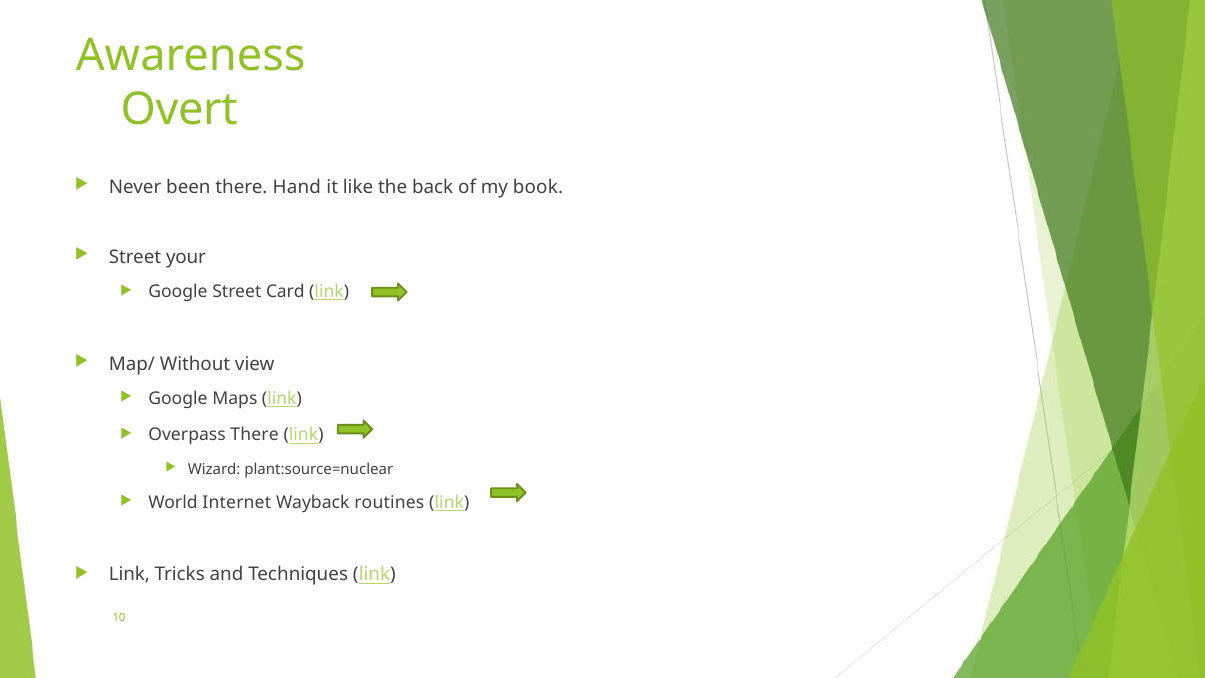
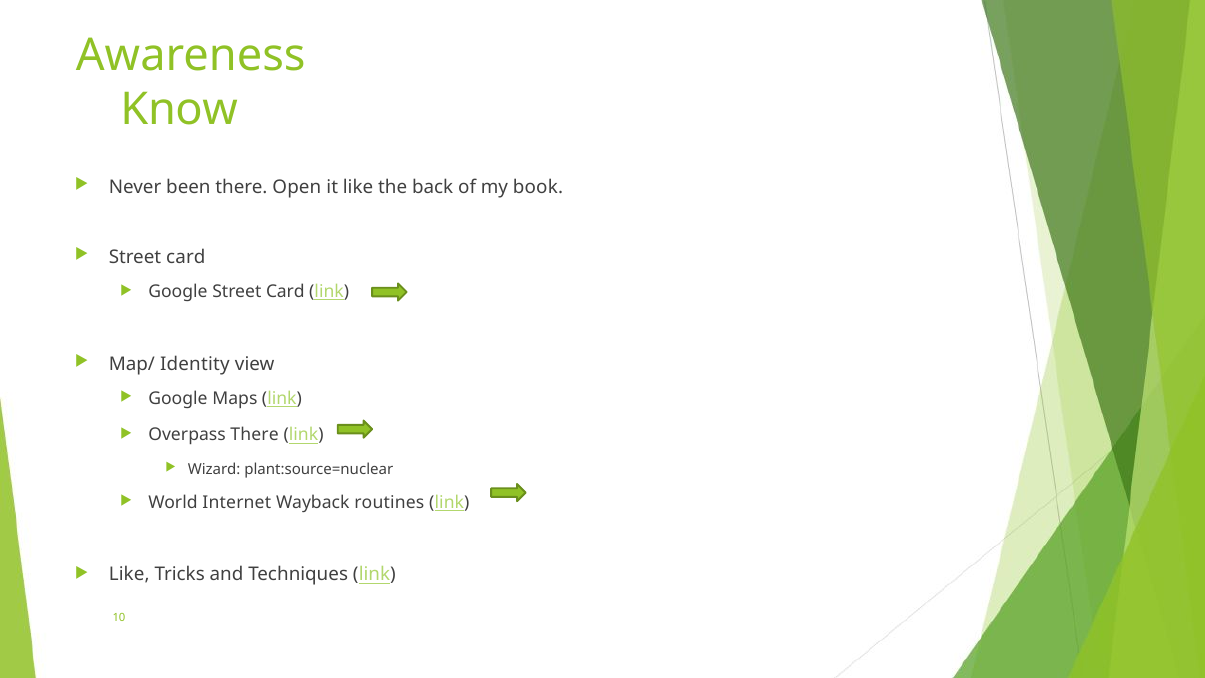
Overt: Overt -> Know (179, 110)
Hand: Hand -> Open (297, 187)
your: your -> card (186, 257)
Without: Without -> Identity (195, 364)
Link: Link -> Like (129, 575)
